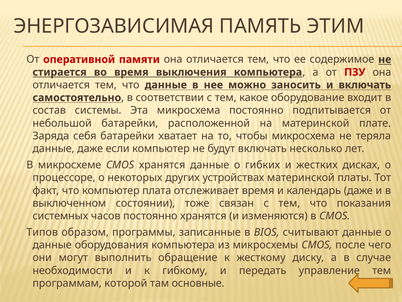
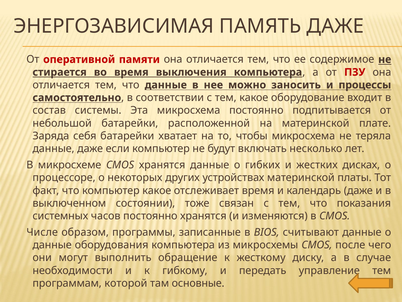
ПАМЯТЬ ЭТИМ: ЭТИМ -> ДАЖЕ (335, 26)
и включать: включать -> процессы (365, 85)
компьютер плата: плата -> какое (157, 190)
Типов: Типов -> Числе (42, 232)
